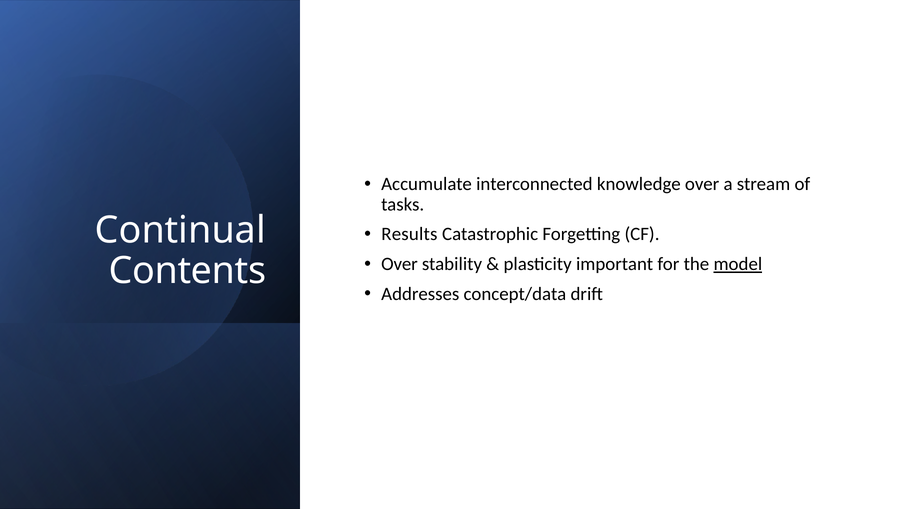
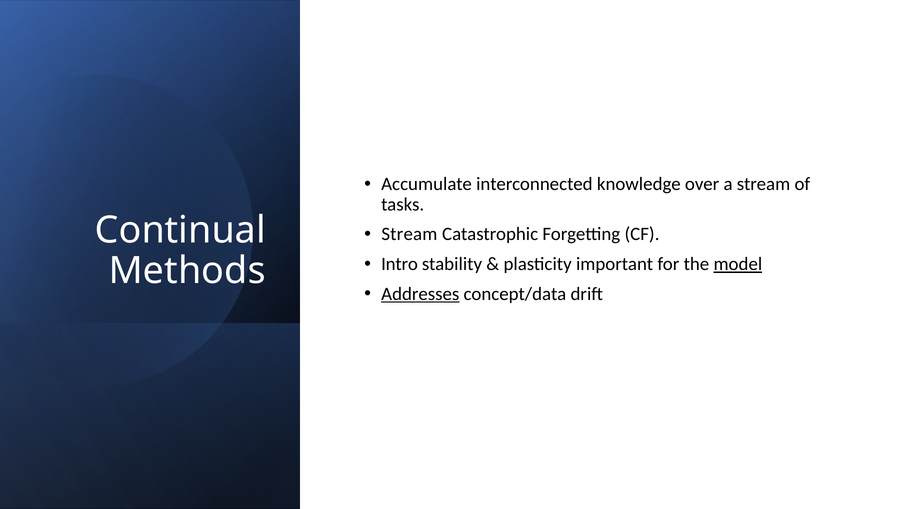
Results: Results -> Stream (409, 235)
Over: Over -> Intro (400, 264)
Contents: Contents -> Methods (187, 271)
Addresses underline: none -> present (420, 294)
